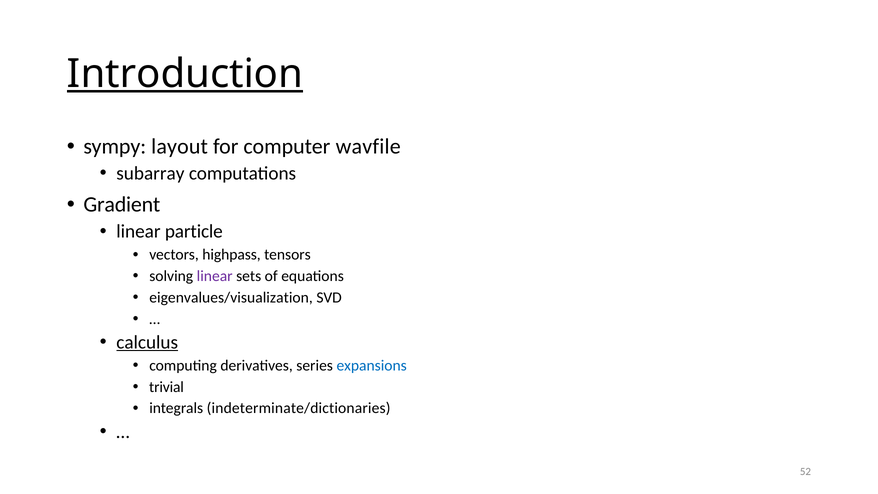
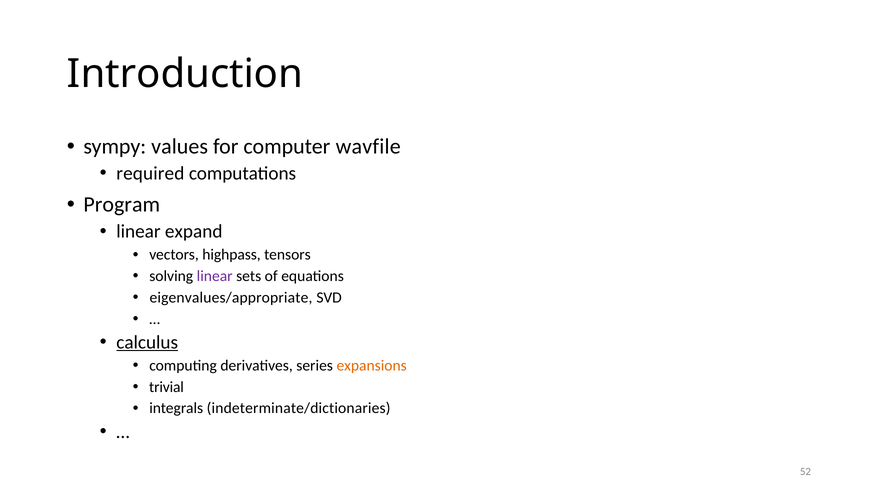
Introduction underline: present -> none (185, 74)
layout: layout -> values (180, 146)
subarray: subarray -> required (150, 173)
Gradient: Gradient -> Program (122, 205)
particle: particle -> expand (194, 231)
eigenvalues/visualization: eigenvalues/visualization -> eigenvalues/appropriate (231, 297)
expansions colour: blue -> orange (372, 366)
